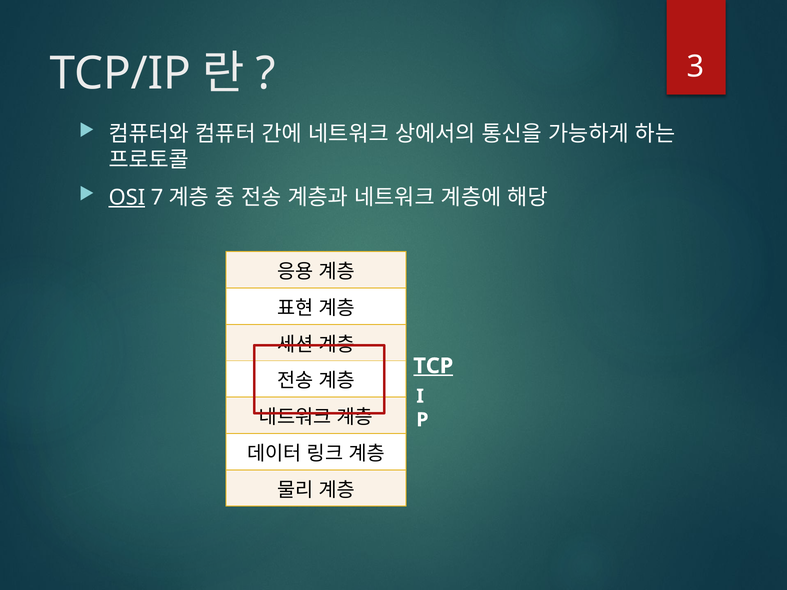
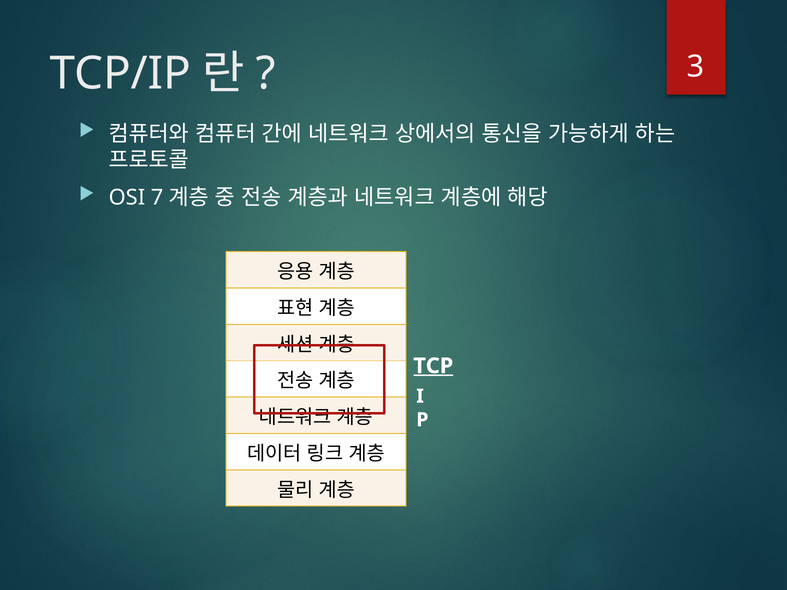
OSI underline: present -> none (127, 197)
